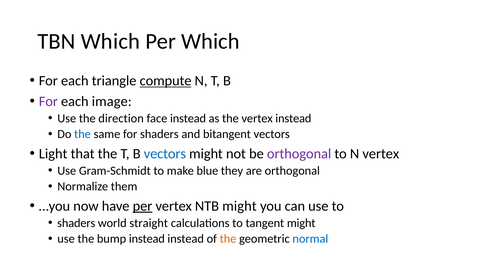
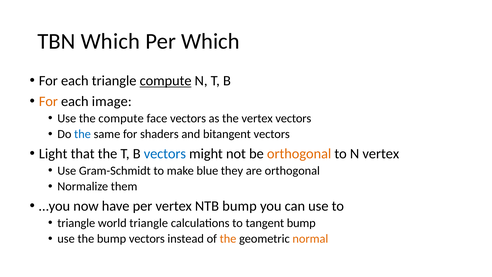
For colour: purple -> orange (48, 101)
the direction: direction -> compute (121, 118)
face instead: instead -> vectors (188, 118)
vertex instead: instead -> vectors (293, 118)
orthogonal colour: purple -> orange (299, 154)
per underline: present -> none (143, 206)
NTB might: might -> bump (239, 206)
shaders: shaders -> triangle (76, 223)
world straight: straight -> triangle (149, 223)
tangent might: might -> bump (301, 223)
bump instead: instead -> vectors (147, 239)
normal colour: blue -> orange (310, 239)
